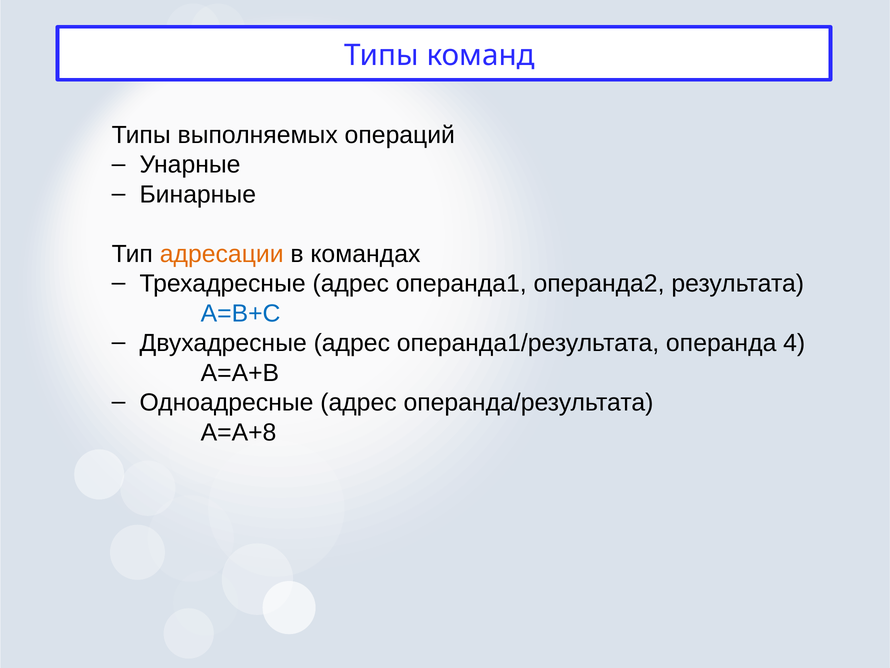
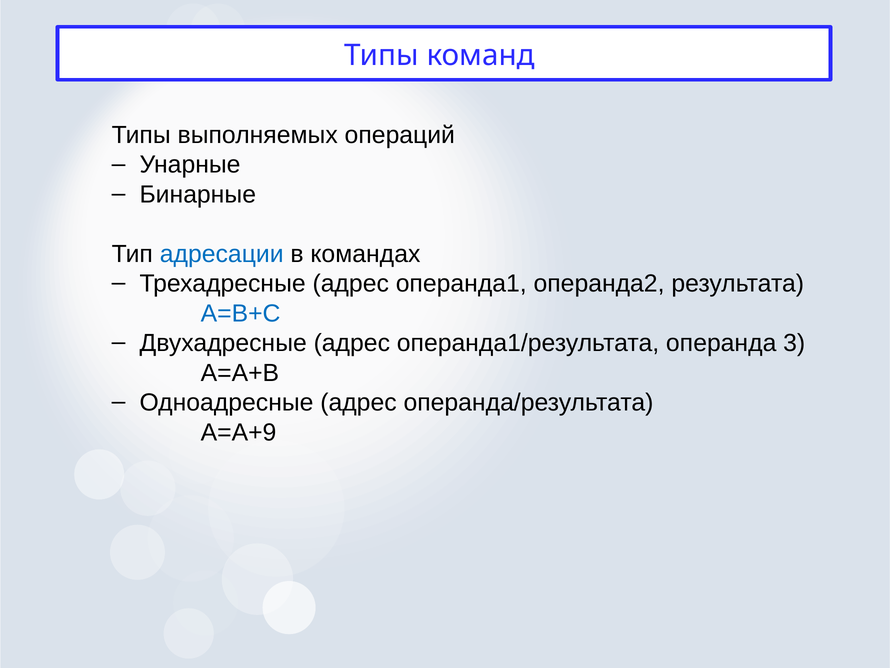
адресации colour: orange -> blue (222, 254)
4: 4 -> 3 (794, 343)
A=A+8: A=A+8 -> A=A+9 (239, 432)
